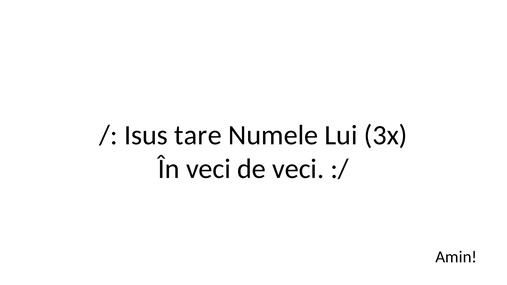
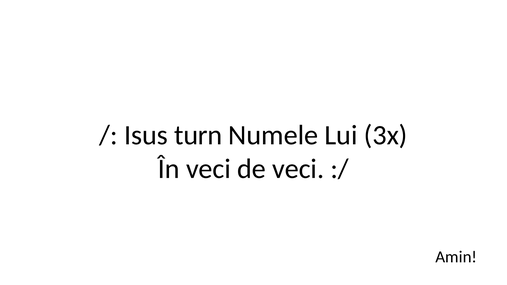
tare: tare -> turn (198, 135)
